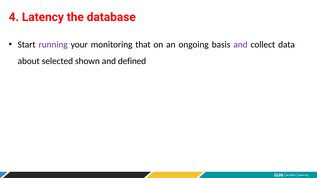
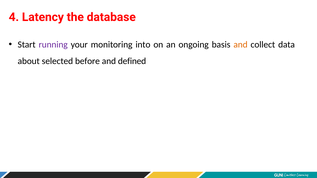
that: that -> into (143, 45)
and colour: purple -> orange (241, 45)
shown: shown -> before (87, 61)
